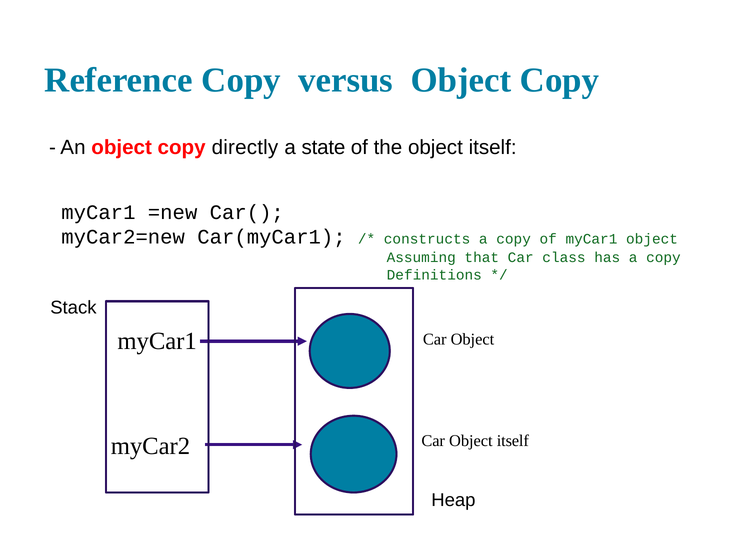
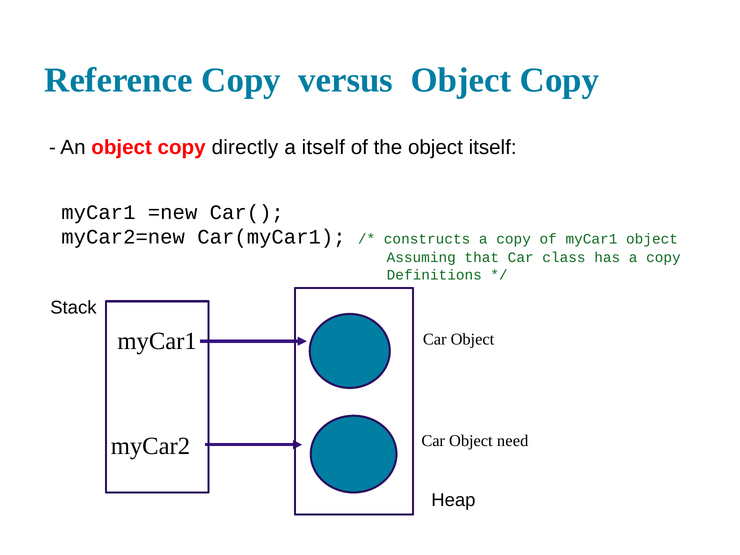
a state: state -> itself (323, 148)
Car Object itself: itself -> need (513, 441)
